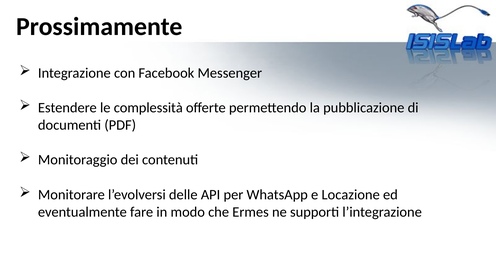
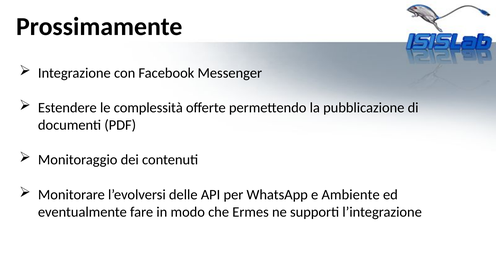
Locazione: Locazione -> Ambiente (351, 195)
